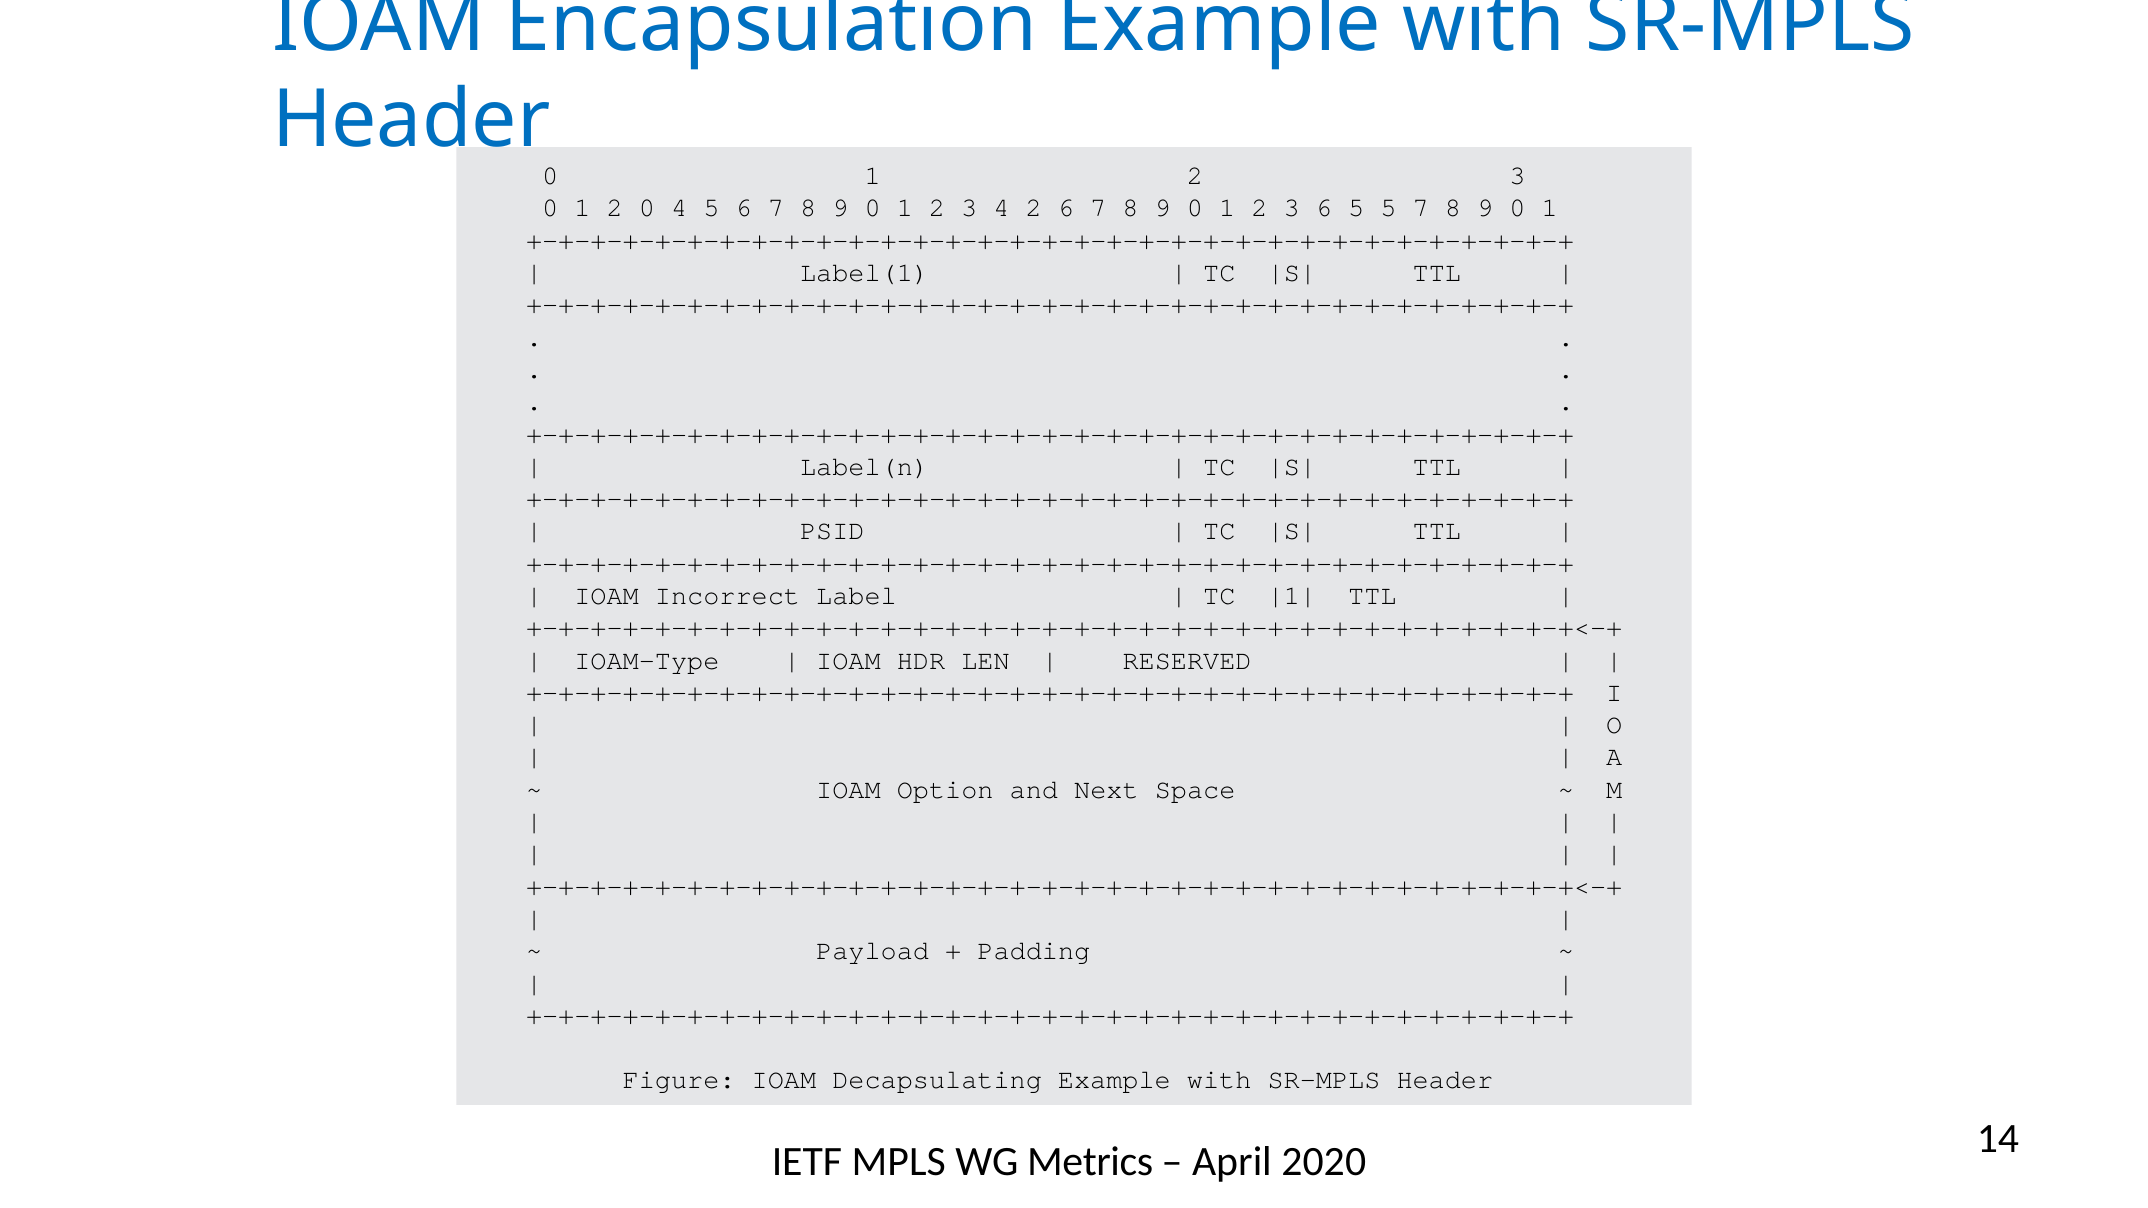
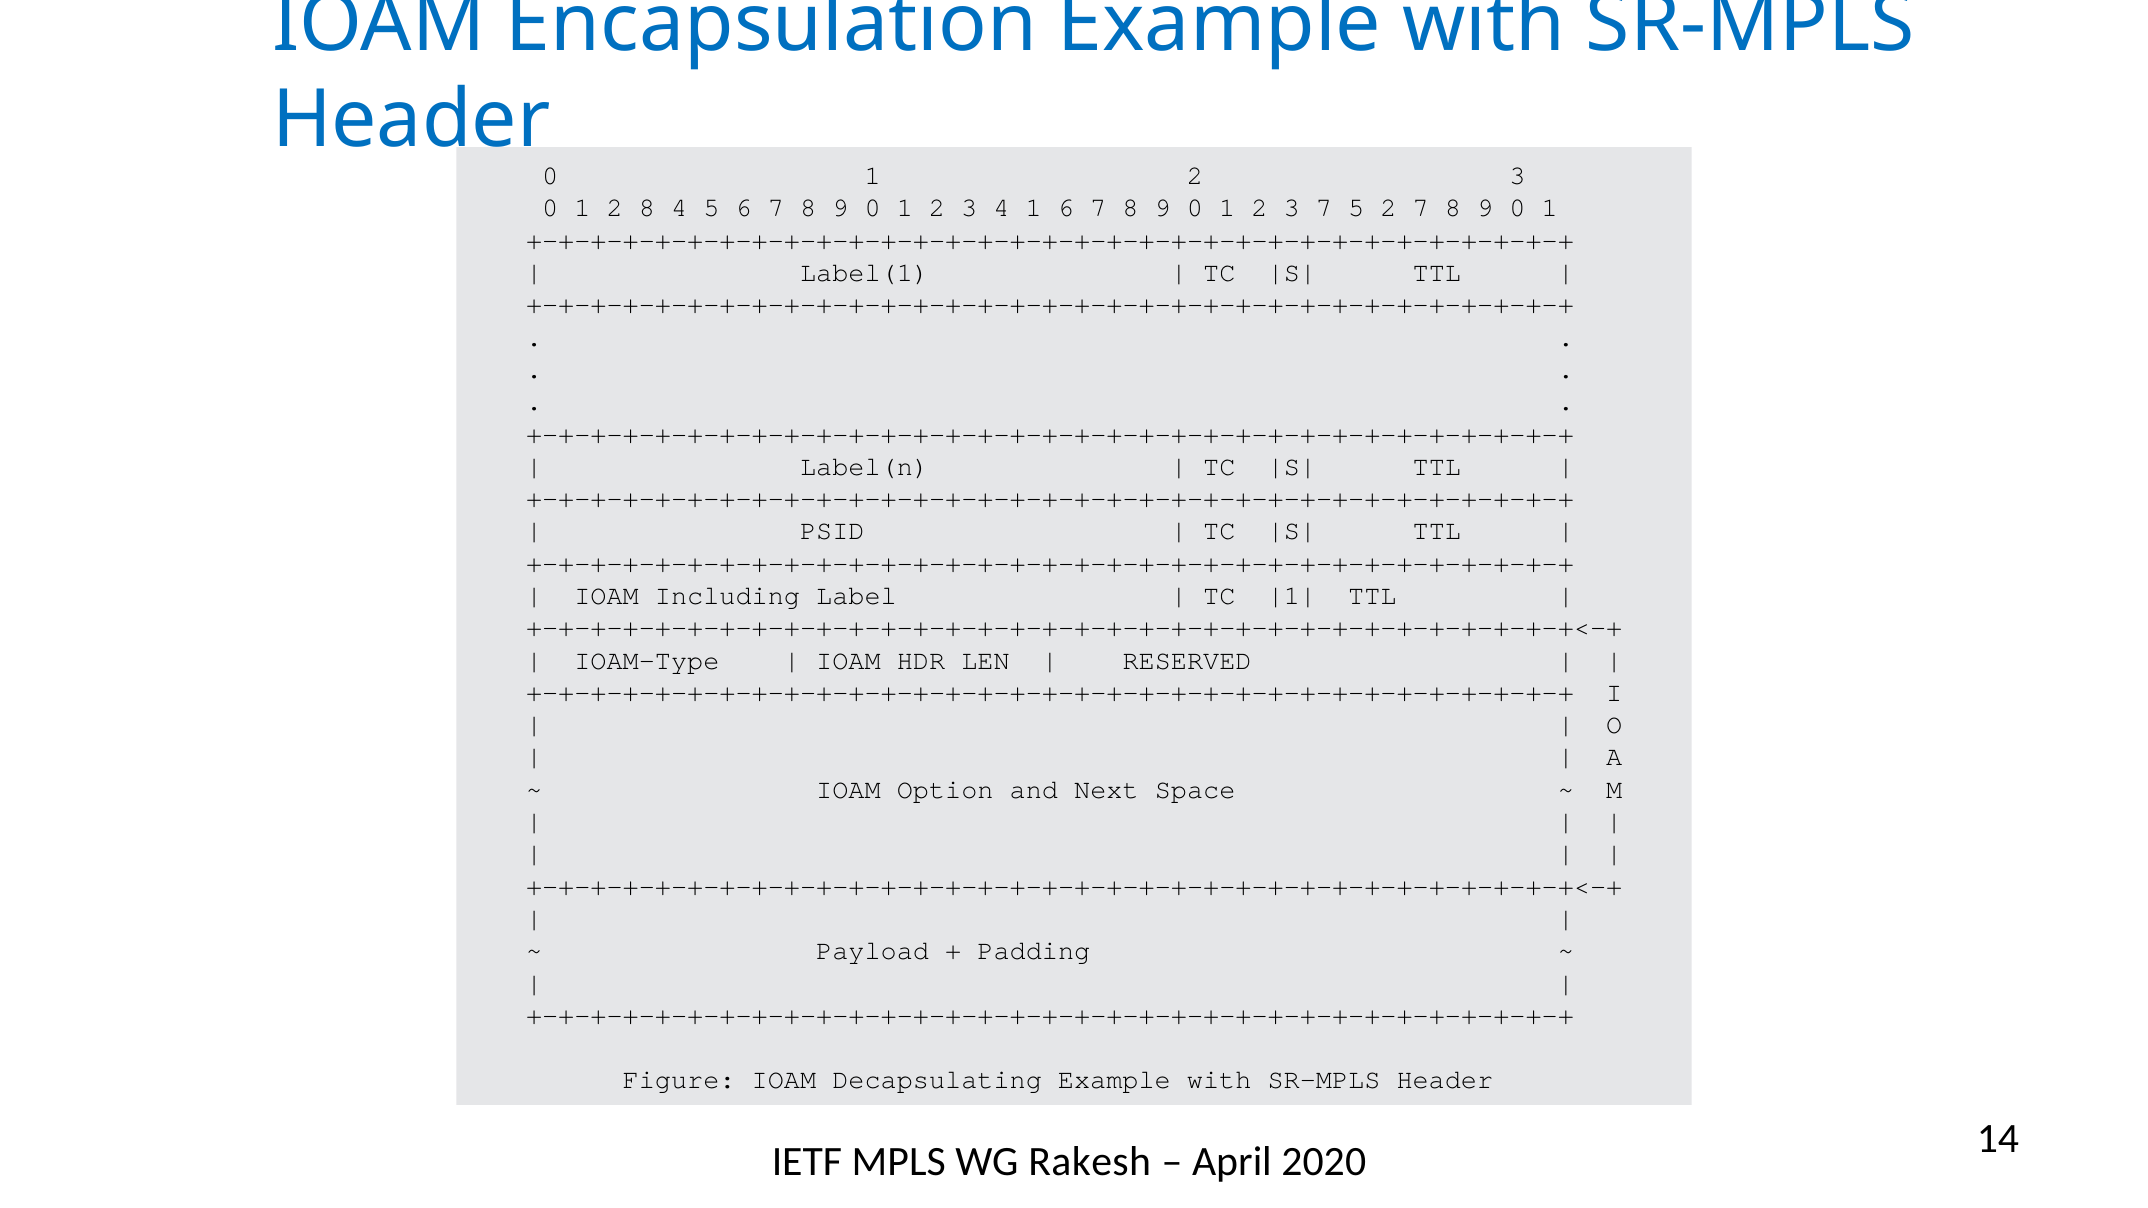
2 0: 0 -> 8 (647, 208)
4 2: 2 -> 1 (1034, 208)
3 6: 6 -> 7 (1324, 208)
5 5: 5 -> 2 (1388, 208)
Incorrect: Incorrect -> Including (728, 596)
Metrics: Metrics -> Rakesh (1090, 1162)
